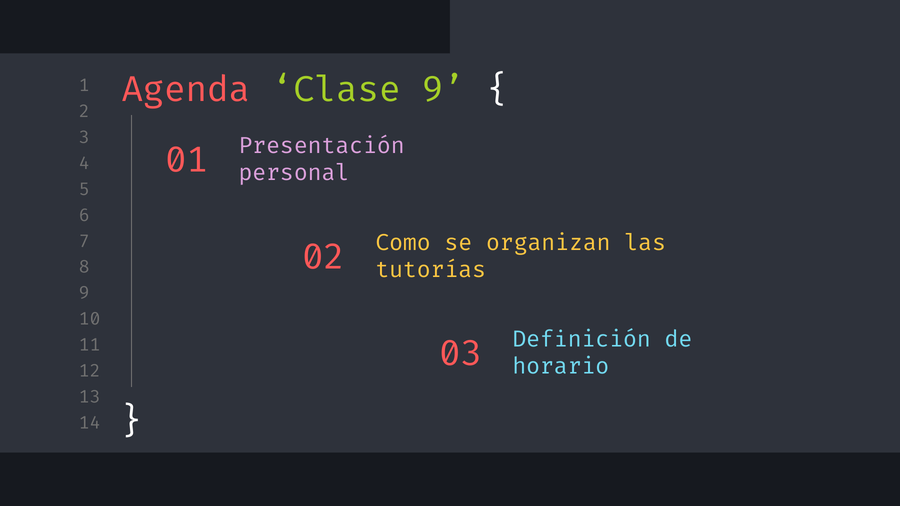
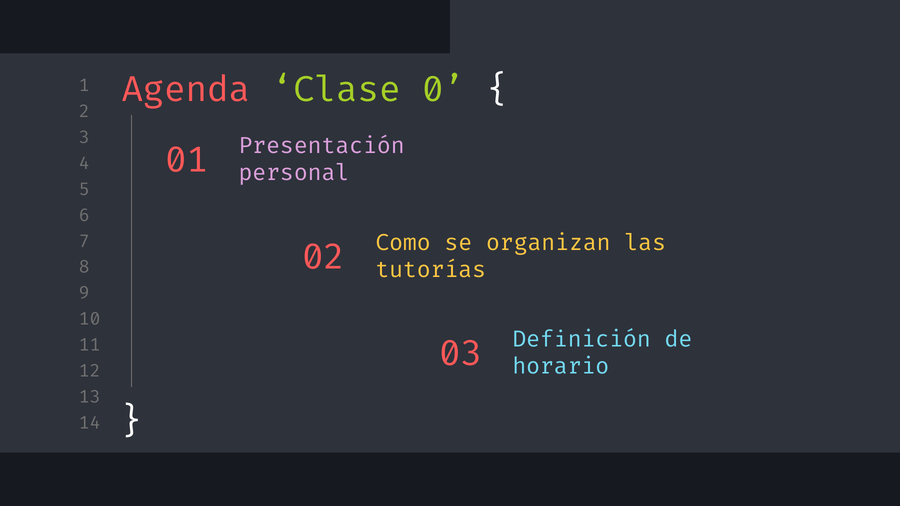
Clase 9: 9 -> 0 (444, 90)
